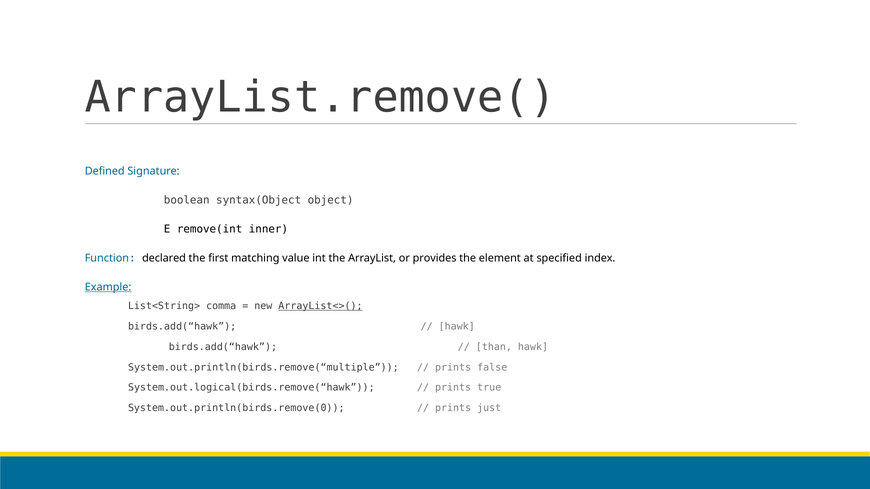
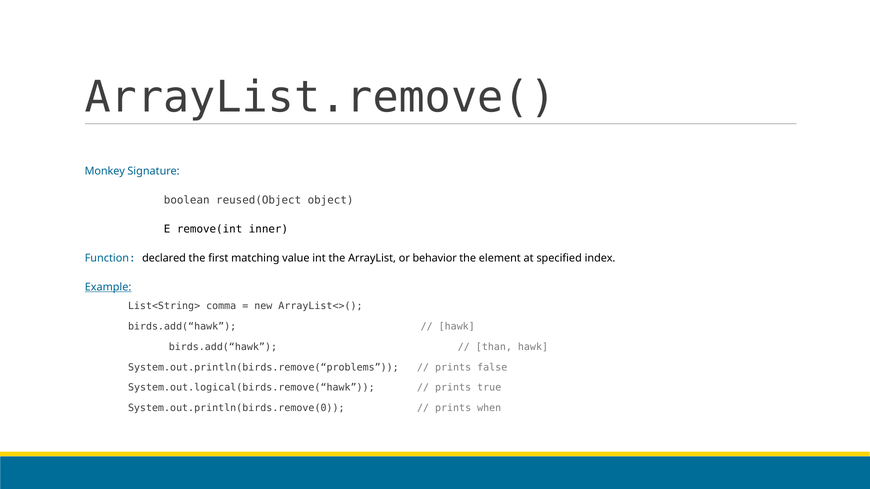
Defined: Defined -> Monkey (105, 171)
syntax(Object: syntax(Object -> reused(Object (259, 200)
provides: provides -> behavior (435, 258)
ArrayList<>( underline: present -> none (320, 306)
System.out.println(birds.remove(“multiple: System.out.println(birds.remove(“multiple -> System.out.println(birds.remove(“problems (263, 368)
just: just -> when (489, 408)
